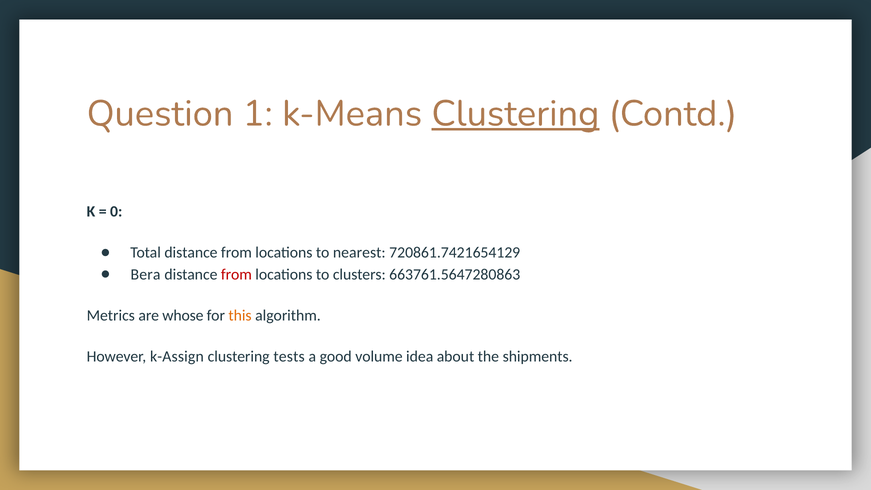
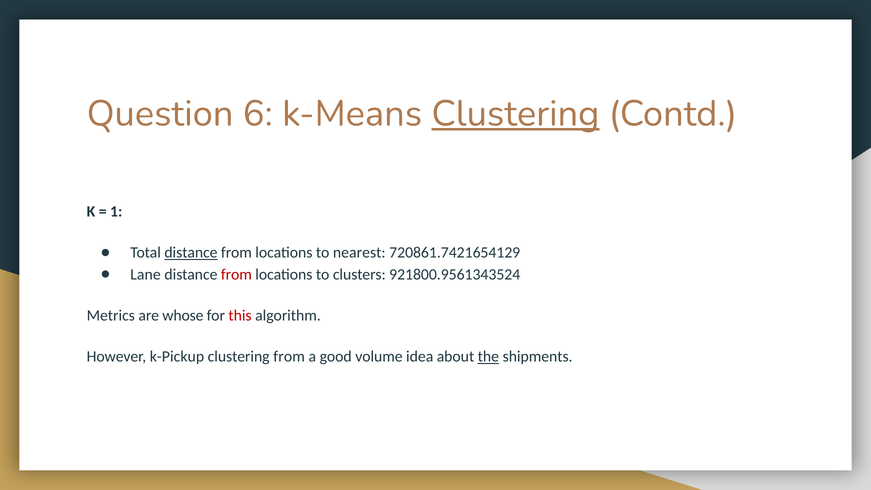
1: 1 -> 6 (258, 114)
0: 0 -> 1 (116, 212)
distance underline: none -> present (191, 253)
Bera: Bera -> Lane (146, 274)
663761.5647280863: 663761.5647280863 -> 921800.9561343524 (455, 274)
this colour: orange -> red (240, 315)
k-Assign: k-Assign -> k-Pickup (177, 357)
clustering tests: tests -> from (289, 357)
the underline: none -> present (488, 357)
